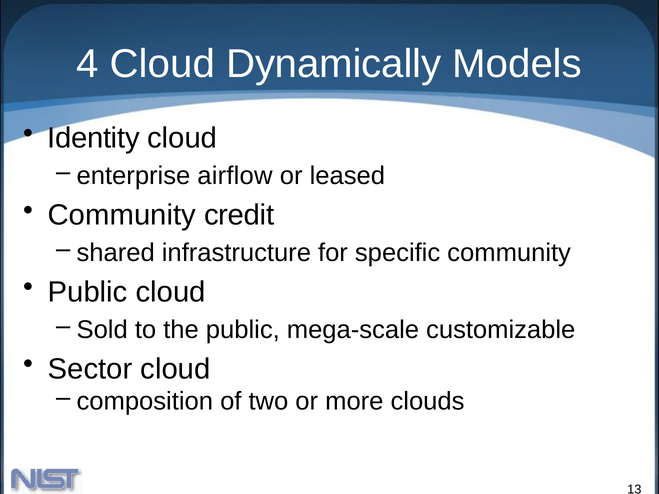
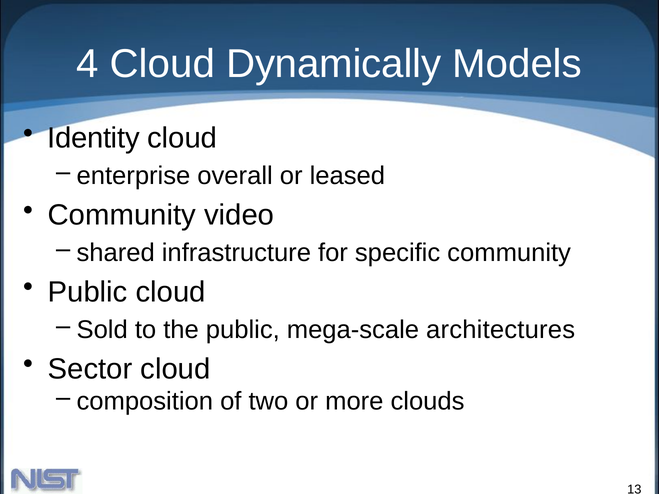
airflow: airflow -> overall (235, 176)
credit: credit -> video (239, 215)
customizable: customizable -> architectures (501, 330)
